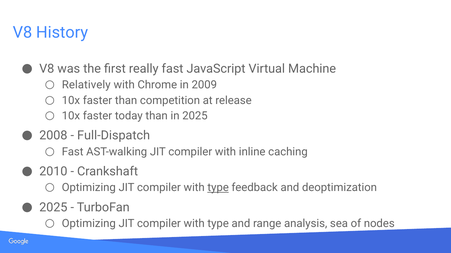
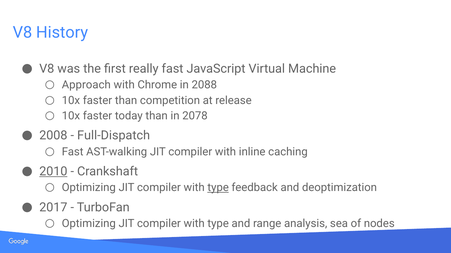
Relatively: Relatively -> Approach (86, 85)
2009: 2009 -> 2088 (204, 85)
in 2025: 2025 -> 2078 (195, 116)
2010 underline: none -> present (53, 172)
2025: 2025 -> 2017 (53, 208)
